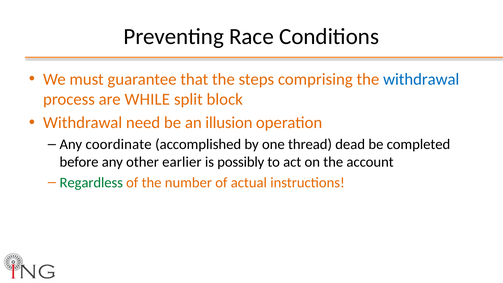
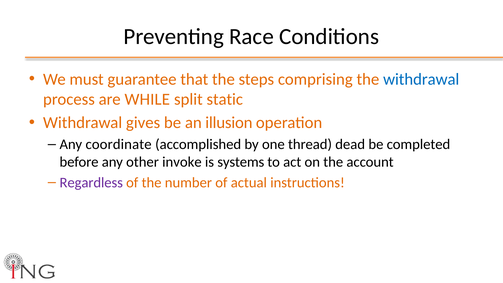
block: block -> static (225, 99)
need: need -> gives (143, 123)
earlier: earlier -> invoke (182, 162)
possibly: possibly -> systems (241, 162)
Regardless colour: green -> purple (91, 183)
